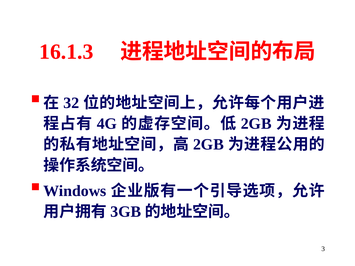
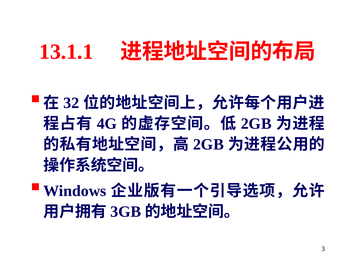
16.1.3: 16.1.3 -> 13.1.1 (66, 52)
